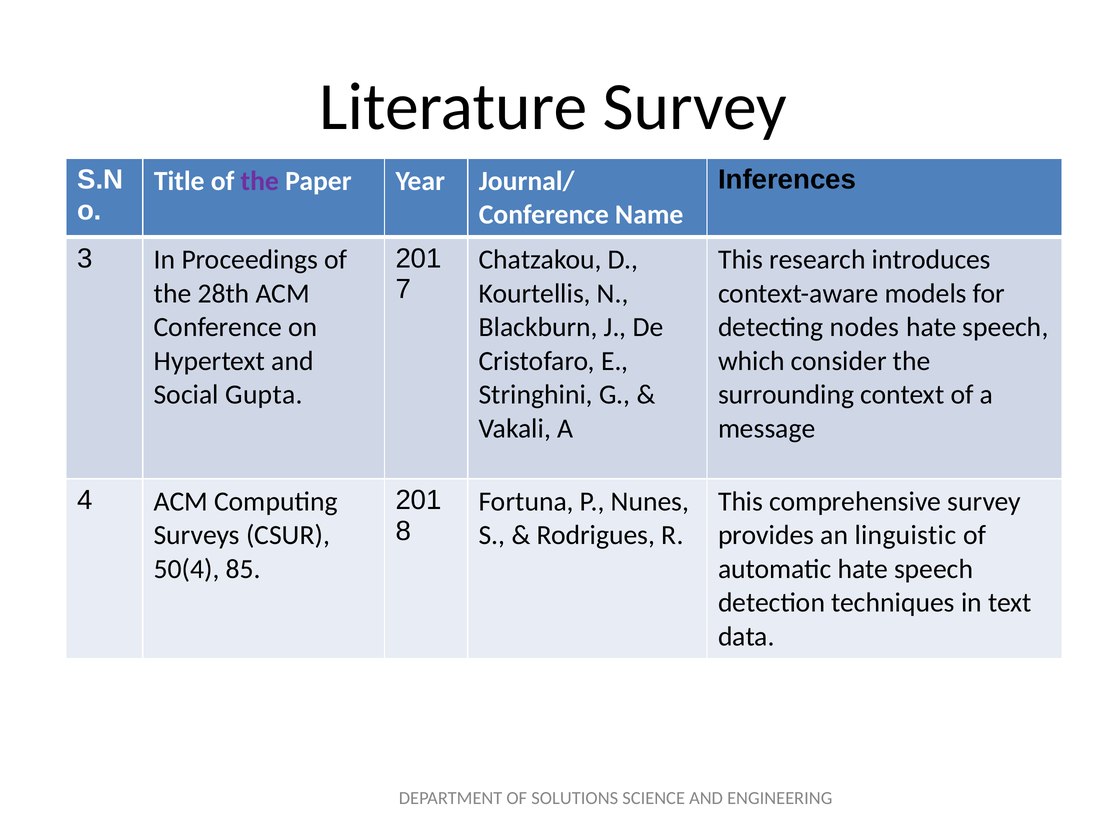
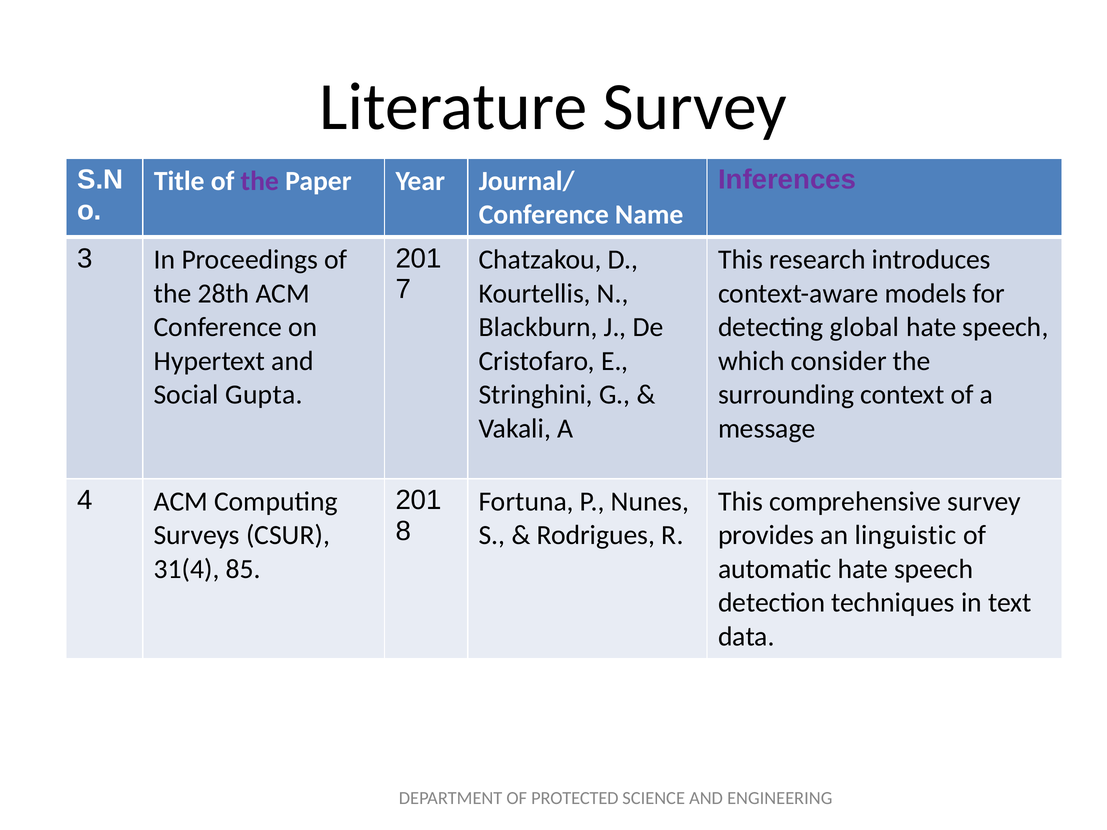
Inferences colour: black -> purple (787, 180)
nodes: nodes -> global (865, 327)
50(4: 50(4 -> 31(4 (187, 569)
SOLUTIONS: SOLUTIONS -> PROTECTED (575, 798)
